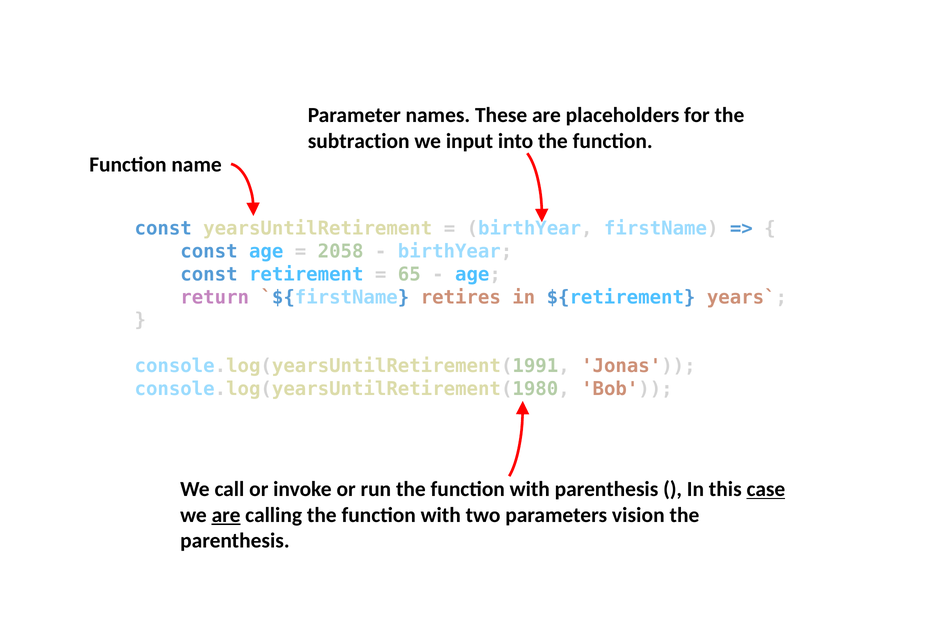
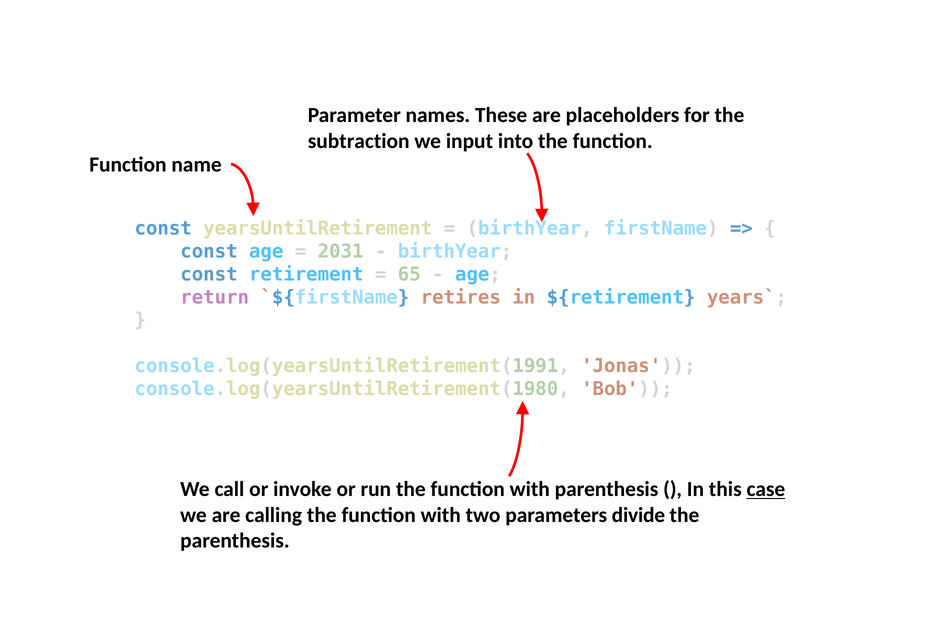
2058: 2058 -> 2031 (341, 251)
are underline: present -> none (226, 515)
vision: vision -> divide (638, 515)
